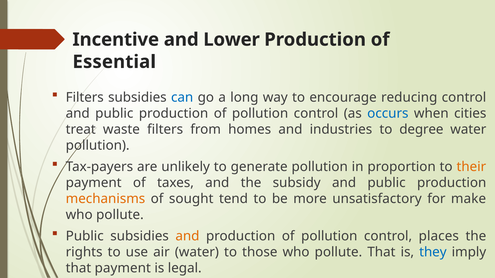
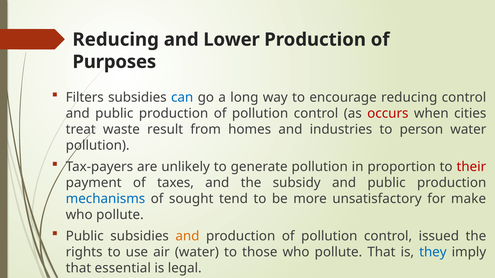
Incentive: Incentive -> Reducing (116, 40)
Essential: Essential -> Purposes (114, 62)
occurs colour: blue -> red (388, 114)
waste filters: filters -> result (165, 130)
degree: degree -> person (421, 130)
their colour: orange -> red (471, 167)
mechanisms colour: orange -> blue (105, 199)
places: places -> issued (439, 236)
that payment: payment -> essential (123, 269)
